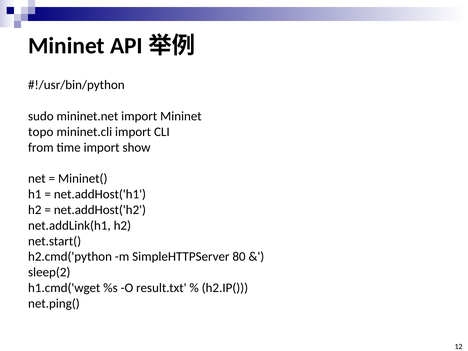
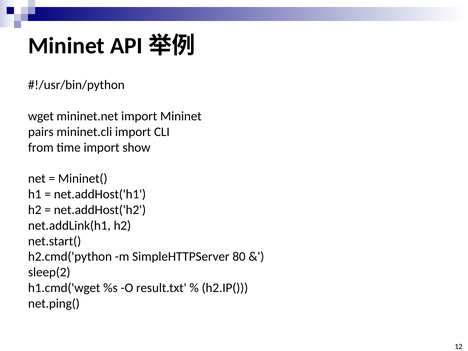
sudo: sudo -> wget (41, 116)
topo: topo -> pairs (41, 132)
